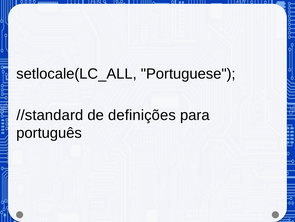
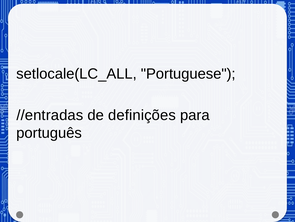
//standard: //standard -> //entradas (50, 115)
